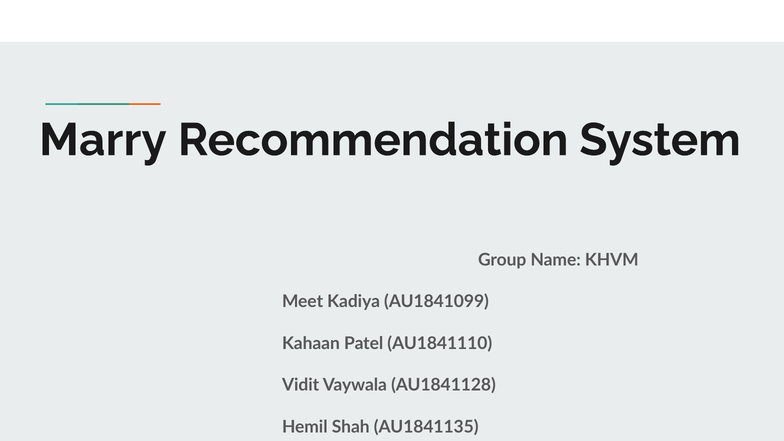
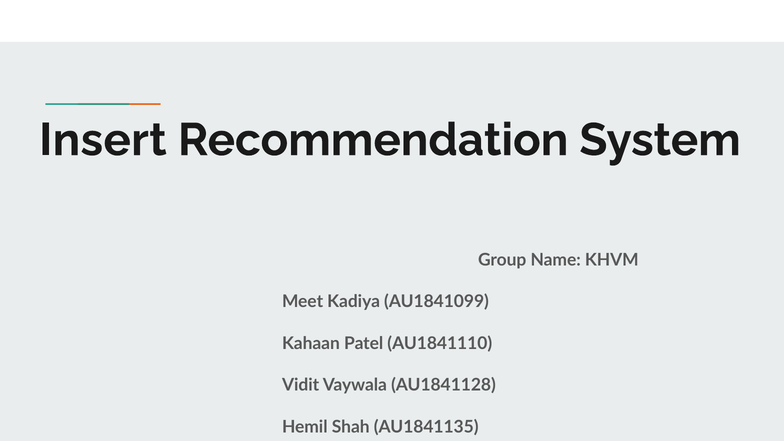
Marry: Marry -> Insert (103, 140)
